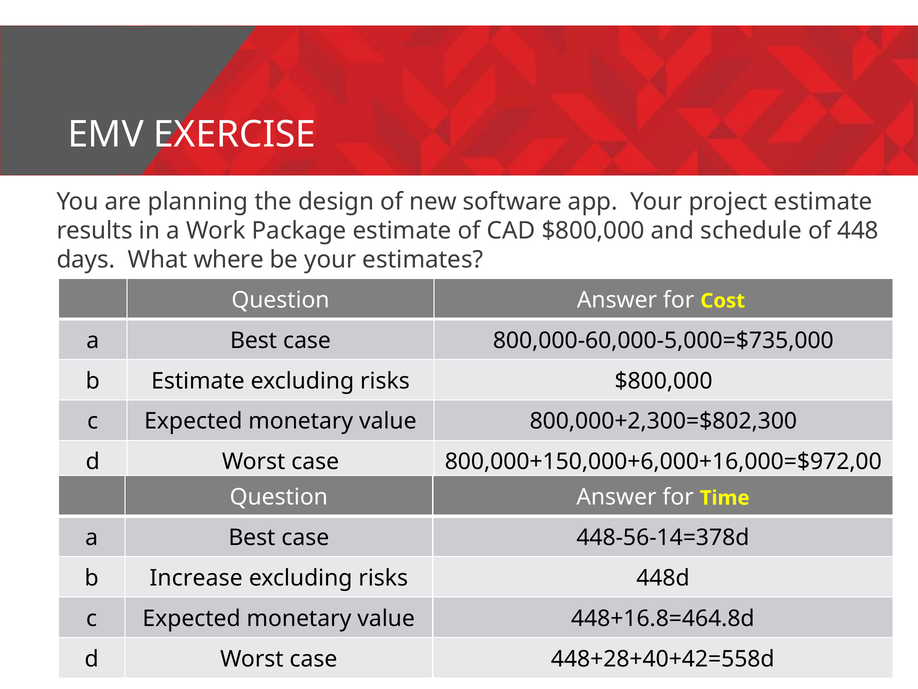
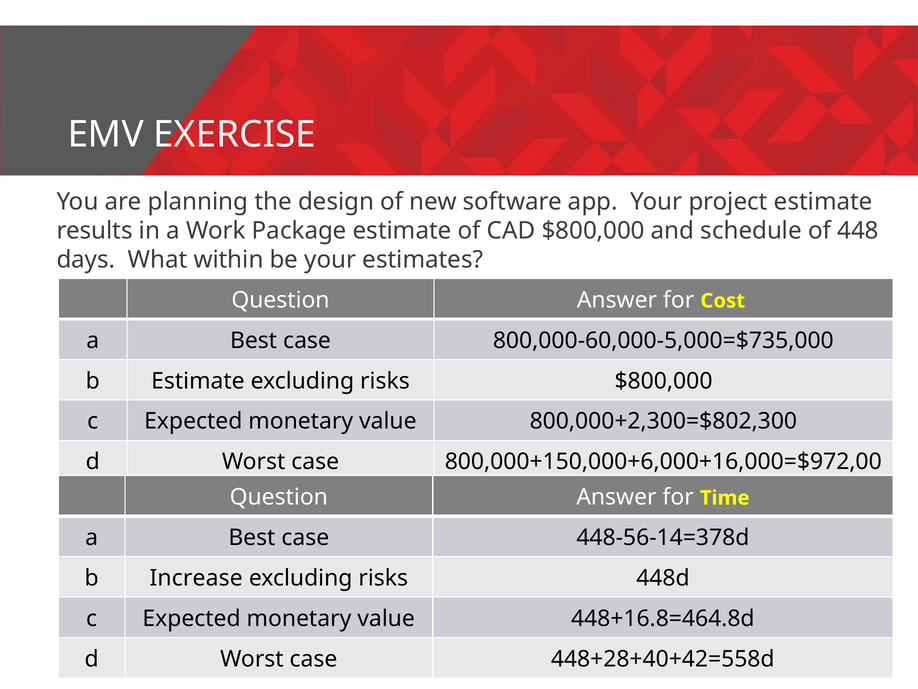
where: where -> within (229, 260)
